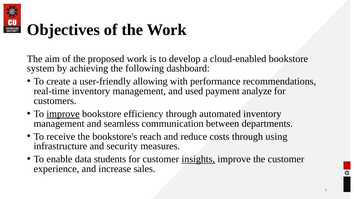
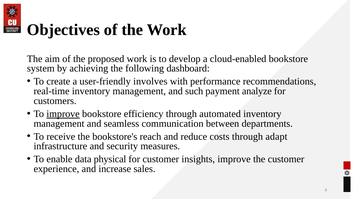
allowing: allowing -> involves (150, 81)
used: used -> such (194, 91)
using: using -> adapt (276, 137)
students: students -> physical (110, 159)
insights underline: present -> none (198, 159)
